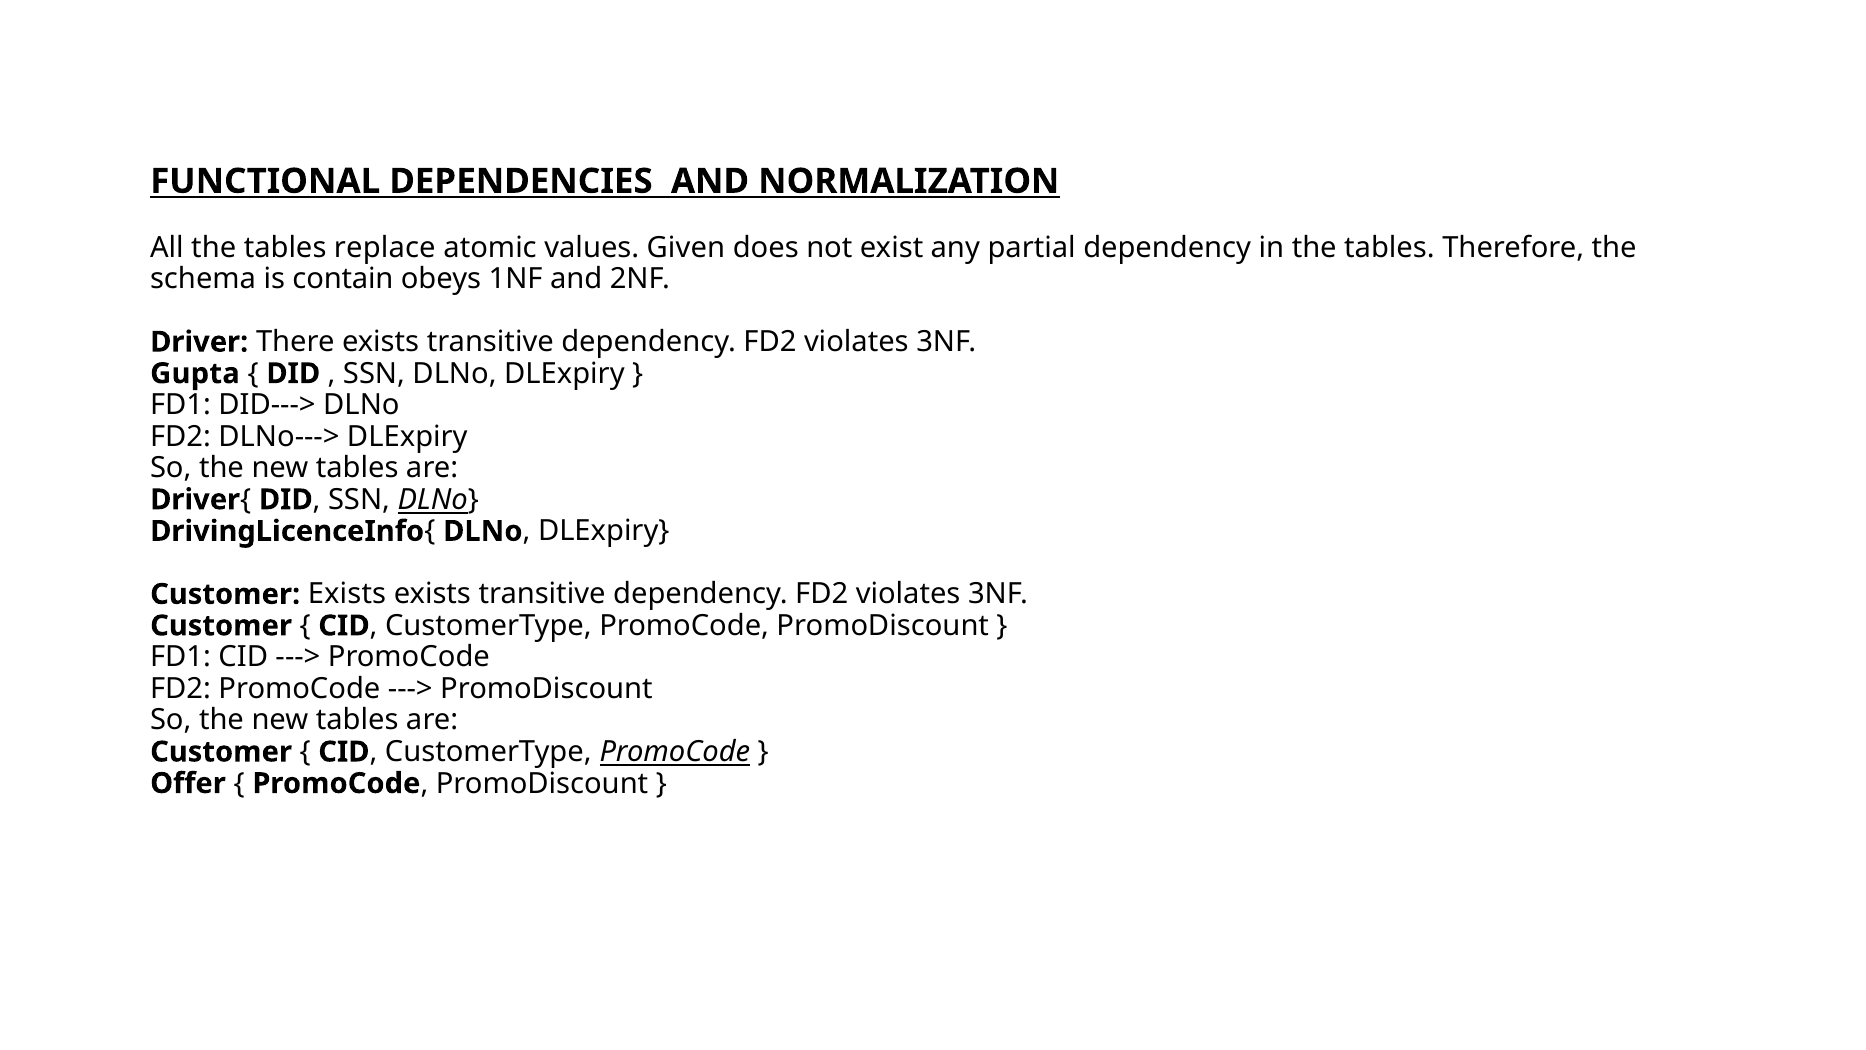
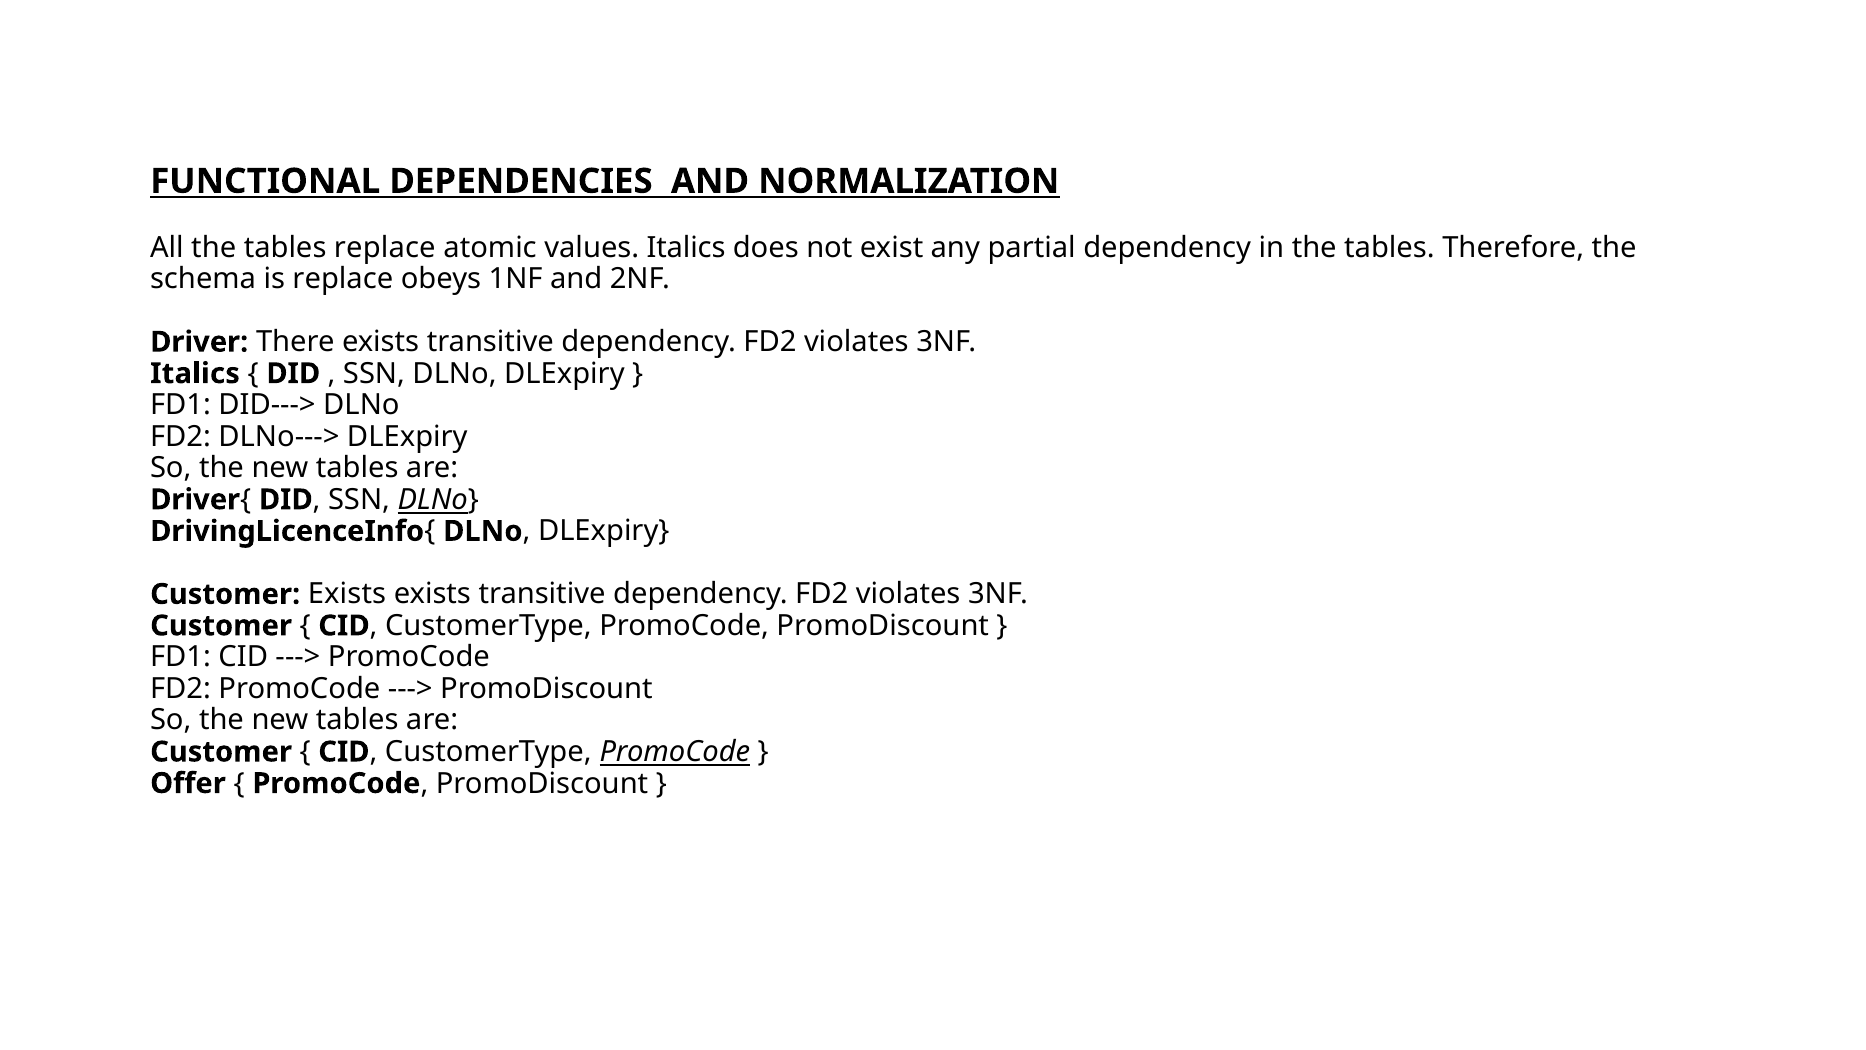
values Given: Given -> Italics (686, 247)
is contain: contain -> replace (343, 279)
Gupta: Gupta -> Italics (195, 373)
